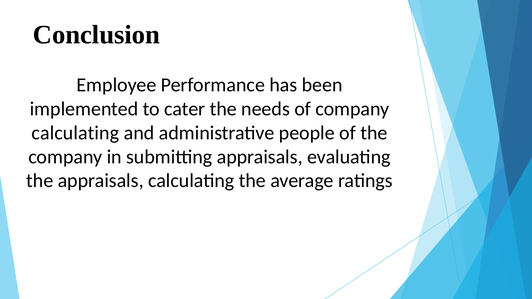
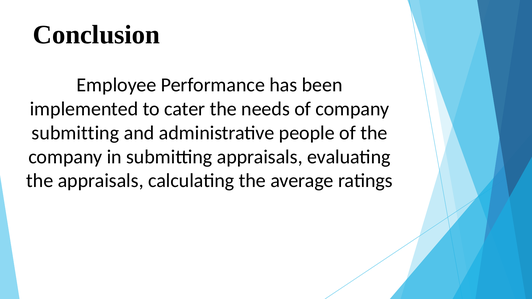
calculating: calculating -> submitting (75, 133)
